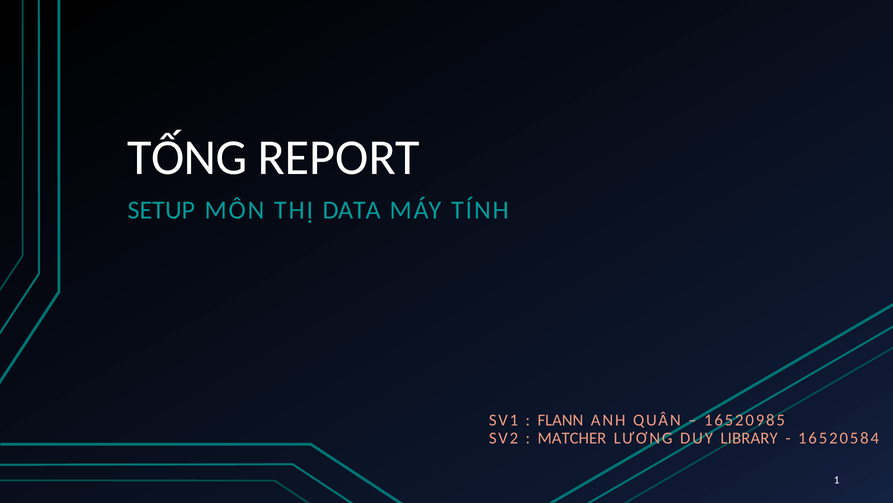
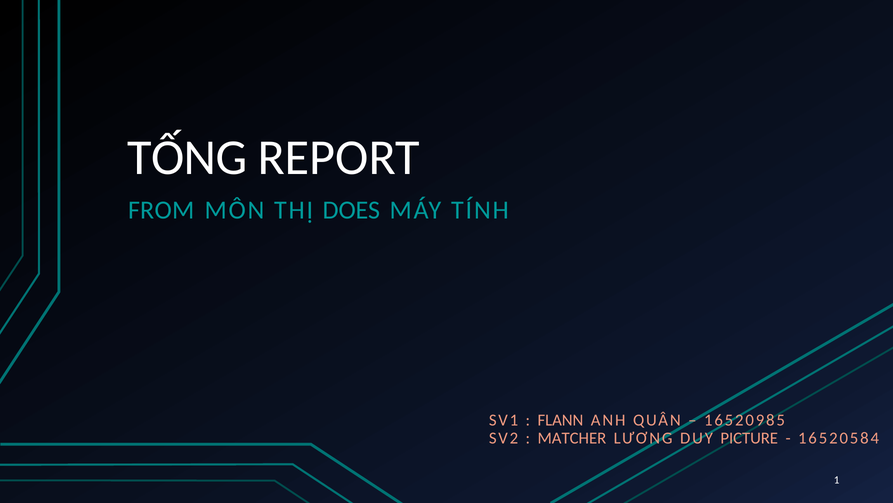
SETUP: SETUP -> FROM (161, 210)
DATA: DATA -> DOES (352, 210)
LIBRARY: LIBRARY -> PICTURE (749, 438)
